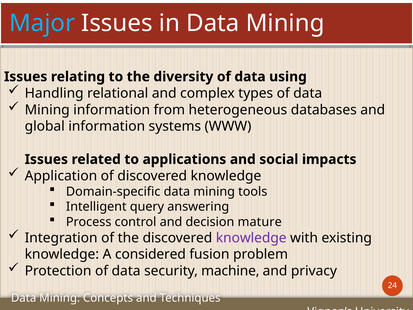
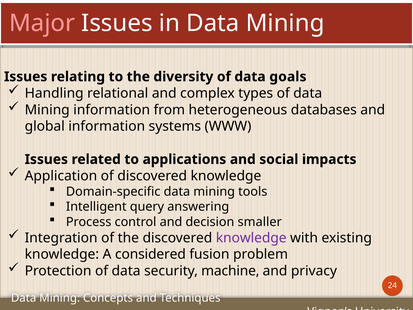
Major colour: light blue -> pink (42, 23)
using: using -> goals (288, 77)
mature: mature -> smaller (260, 222)
